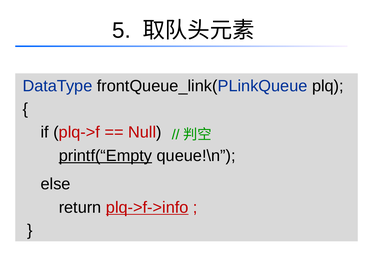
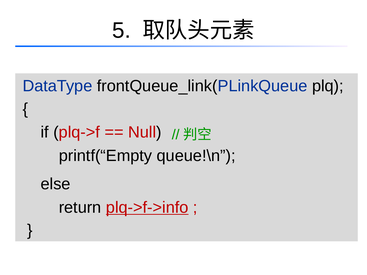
printf(“Empty underline: present -> none (105, 156)
